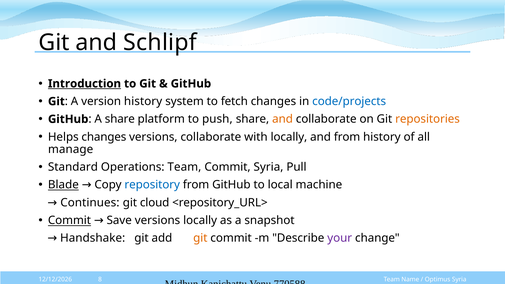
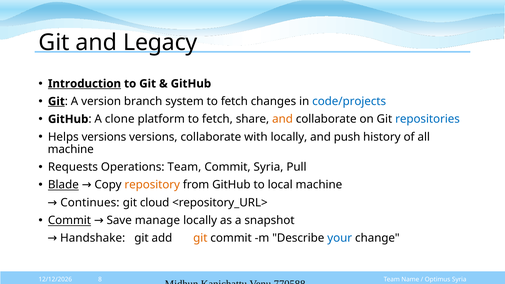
Schlipf: Schlipf -> Legacy (160, 42)
Git underline: none -> present (56, 101)
version history: history -> branch (143, 101)
A share: share -> clone (120, 119)
platform to push: push -> fetch (217, 119)
repositories colour: orange -> blue (428, 119)
Helps changes: changes -> versions (104, 137)
and from: from -> push (347, 137)
manage: manage -> machine (71, 149)
Standard: Standard -> Requests (73, 167)
repository colour: blue -> orange (152, 185)
Save versions: versions -> manage (157, 220)
your colour: purple -> blue (340, 238)
